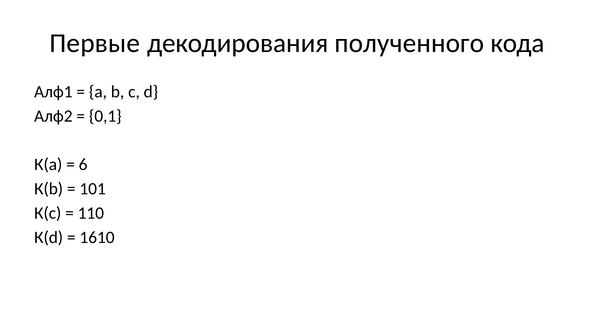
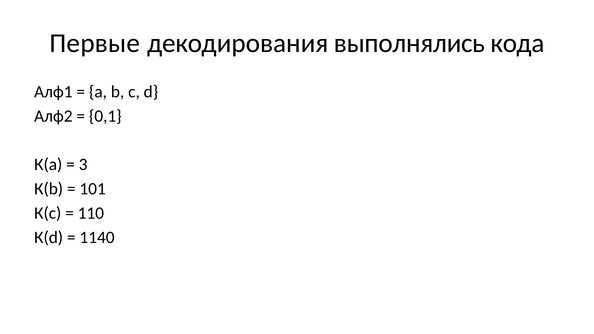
полученного: полученного -> выполнялись (410, 43)
6: 6 -> 3 (83, 165)
1610: 1610 -> 1140 (97, 237)
